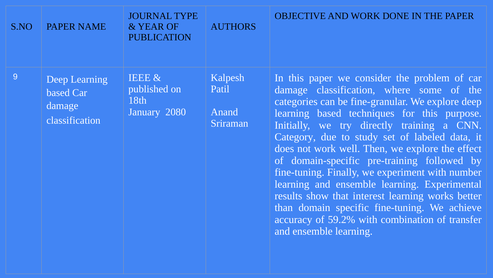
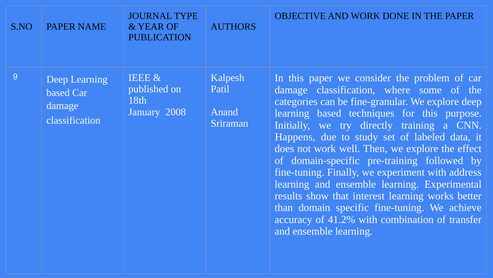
2080: 2080 -> 2008 (176, 112)
Category: Category -> Happens (295, 137)
number: number -> address (465, 172)
59.2%: 59.2% -> 41.2% (342, 219)
